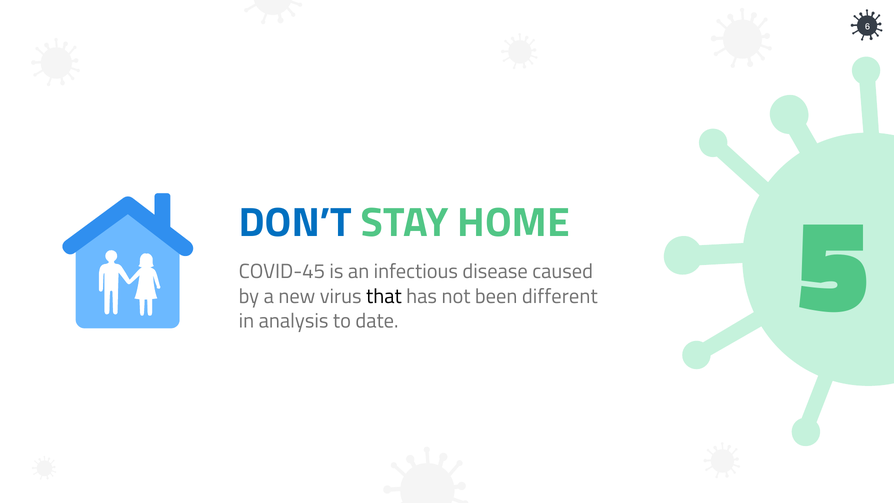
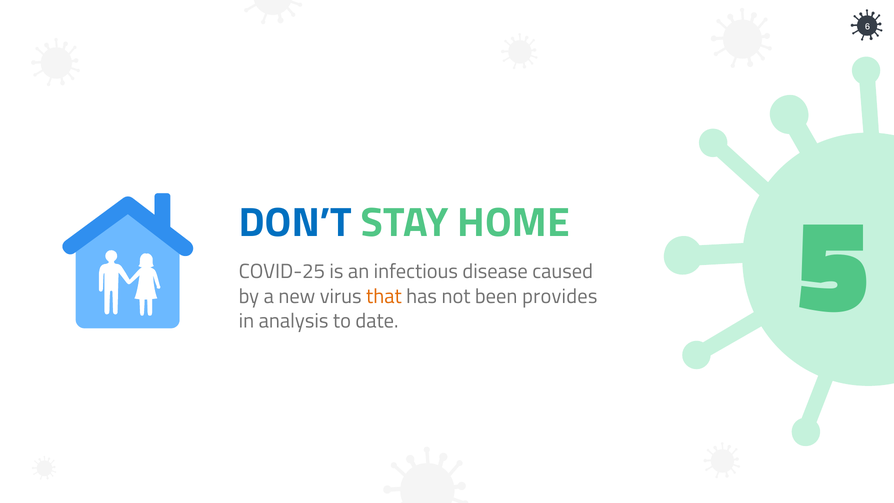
COVID-45: COVID-45 -> COVID-25 (282, 272)
that colour: black -> orange (384, 296)
different: different -> provides (560, 296)
